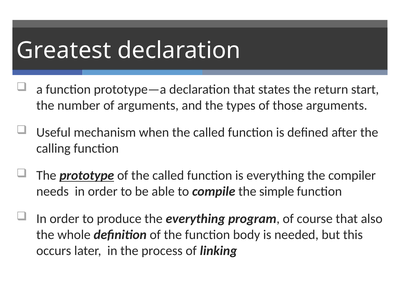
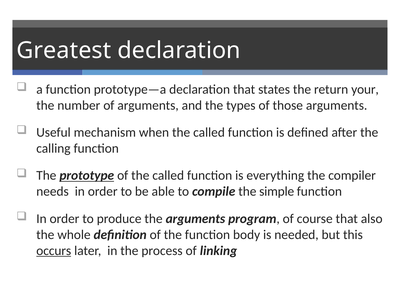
start: start -> your (365, 89)
the everything: everything -> arguments (195, 219)
occurs underline: none -> present (54, 251)
